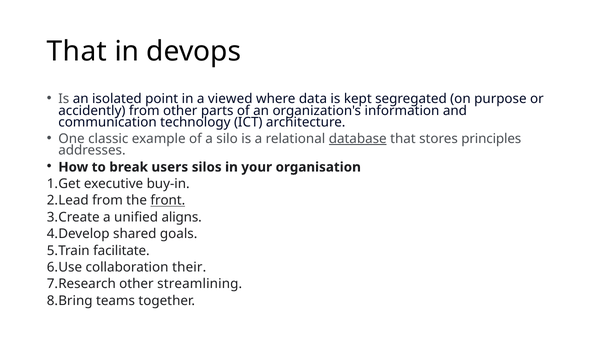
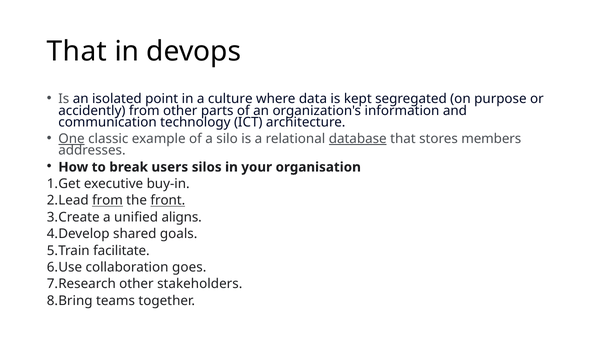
viewed: viewed -> culture (230, 99)
One underline: none -> present (71, 139)
principles: principles -> members (491, 139)
from underline: none -> present (107, 201)
their: their -> goes (189, 268)
streamlining: streamlining -> stakeholders (200, 284)
